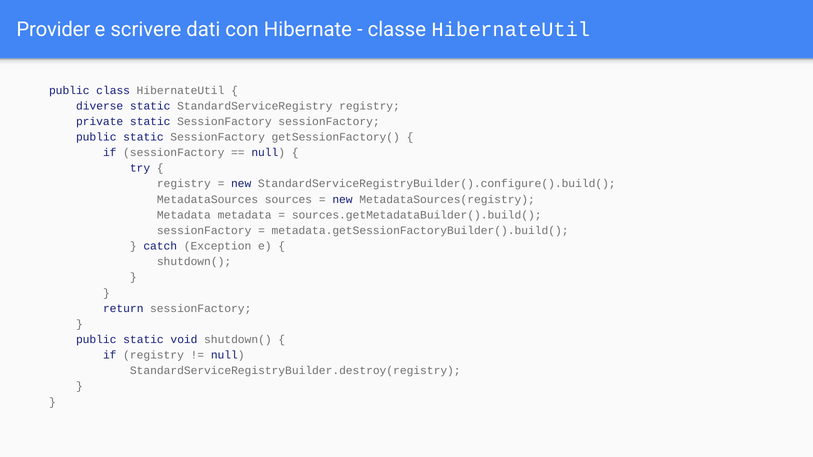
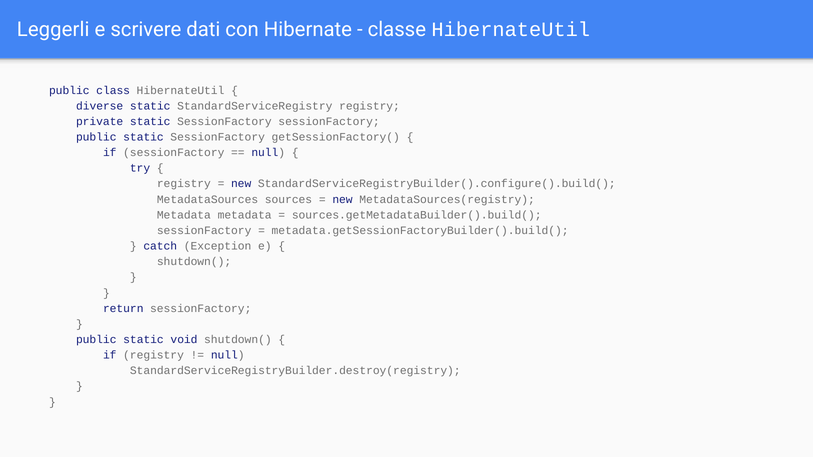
Provider: Provider -> Leggerli (53, 30)
